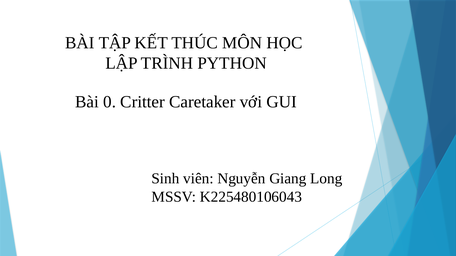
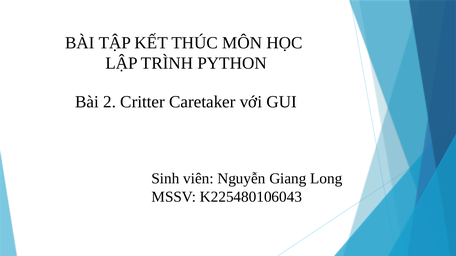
0: 0 -> 2 (110, 102)
